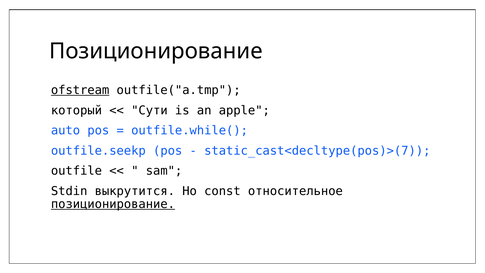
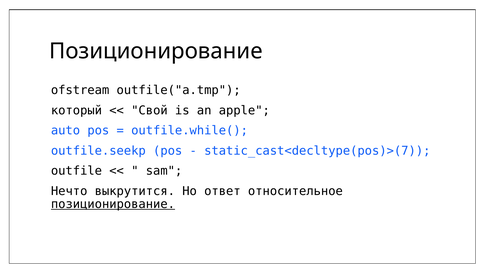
ofstream underline: present -> none (80, 90)
Сути: Сути -> Свой (149, 110)
Stdin: Stdin -> Нечто (69, 191)
const: const -> ответ (222, 191)
